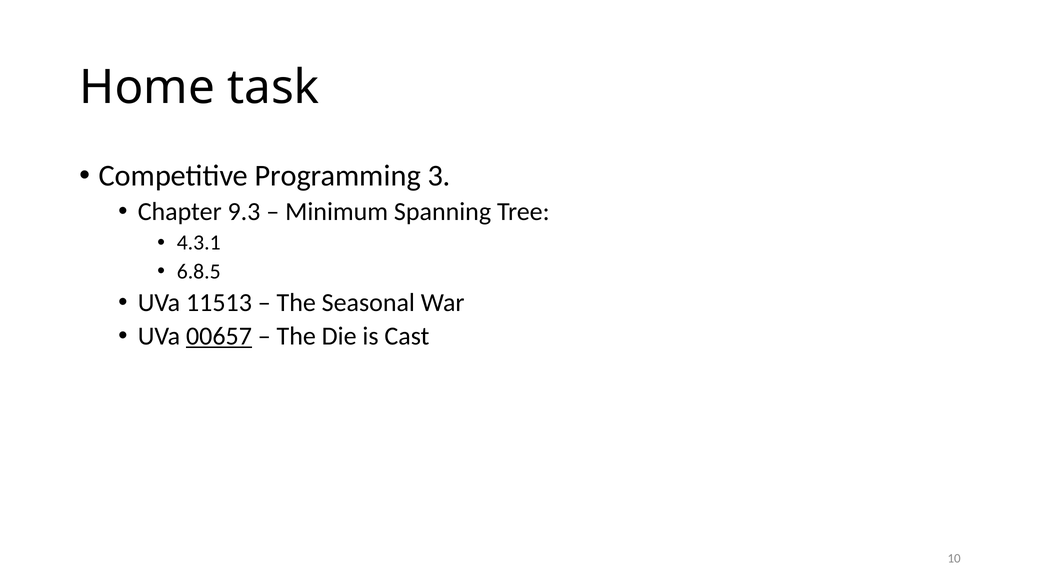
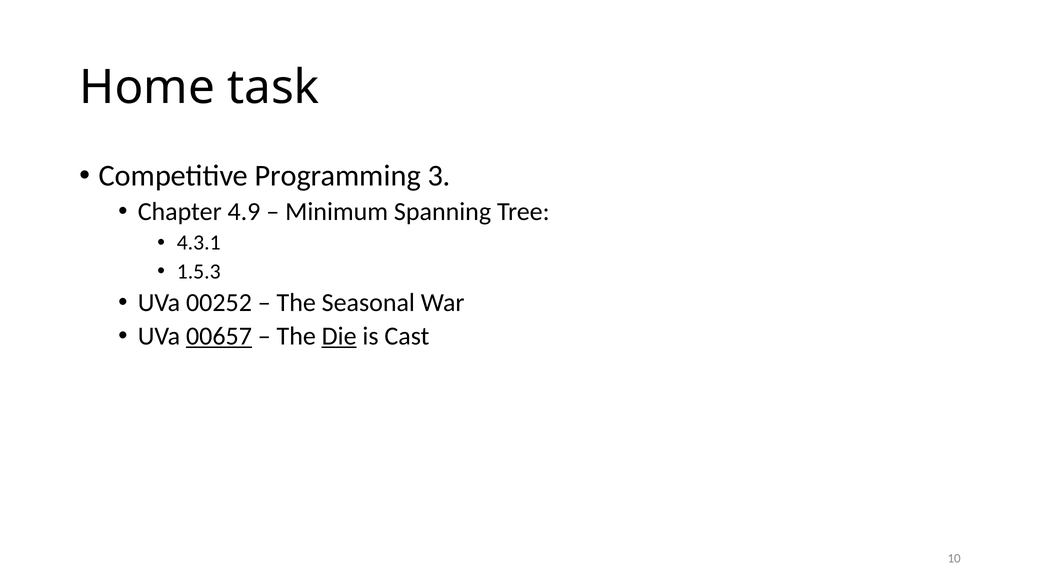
9.3: 9.3 -> 4.9 (244, 212)
6.8.5: 6.8.5 -> 1.5.3 (199, 272)
11513: 11513 -> 00252 (219, 303)
Die underline: none -> present (339, 336)
